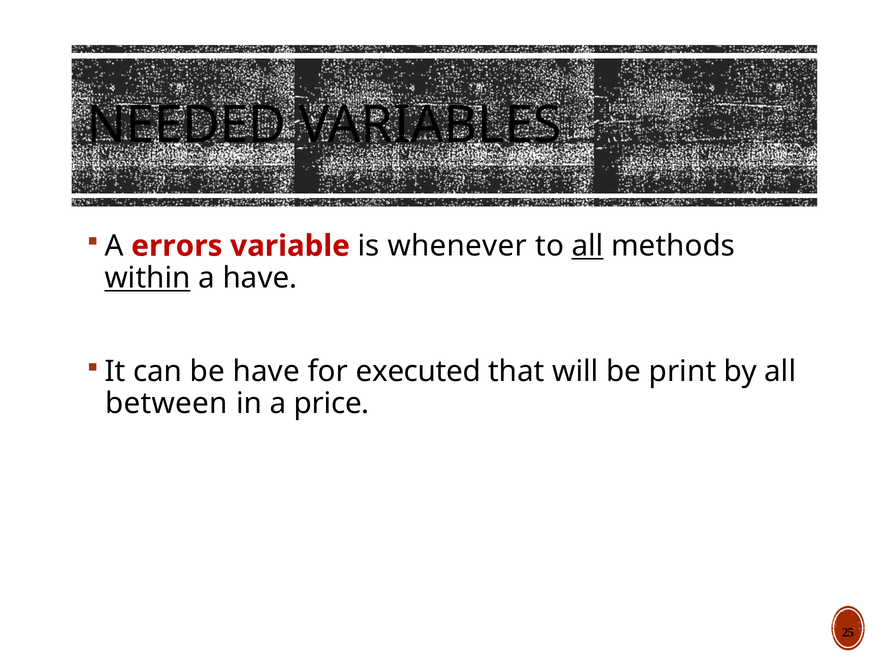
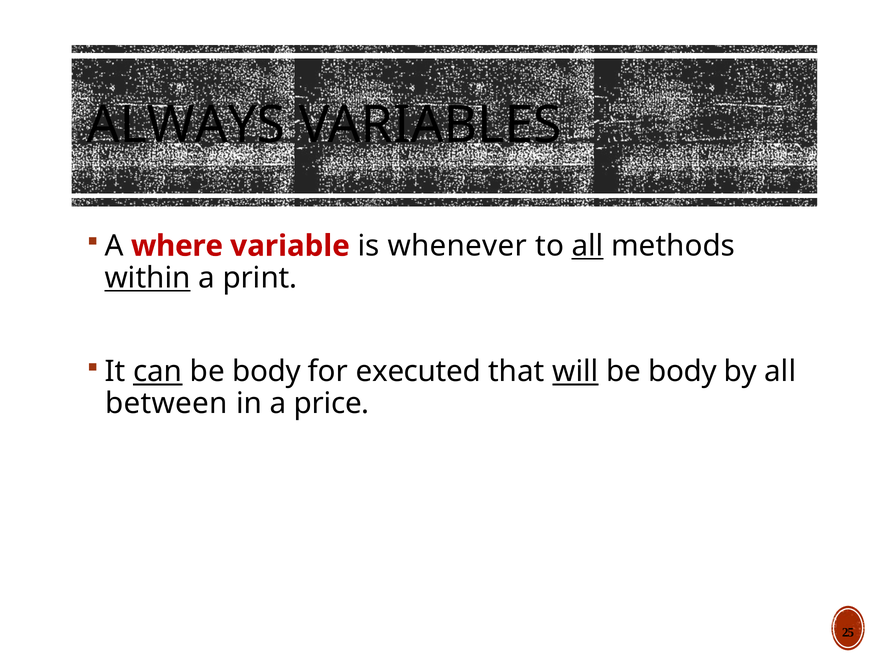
NEEDED: NEEDED -> ALWAYS (186, 125)
errors: errors -> where (177, 246)
a have: have -> print (260, 278)
can underline: none -> present (158, 371)
have: have -> body (266, 371)
will underline: none -> present (575, 371)
print: print -> body (683, 371)
